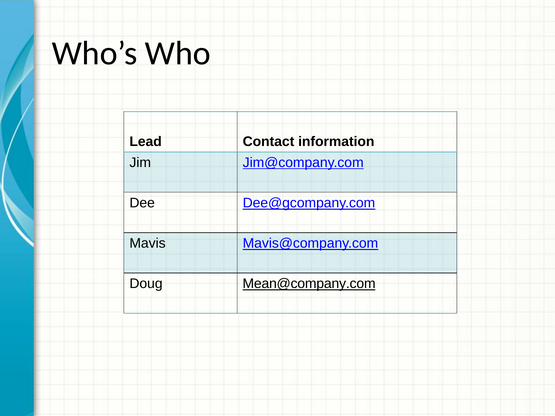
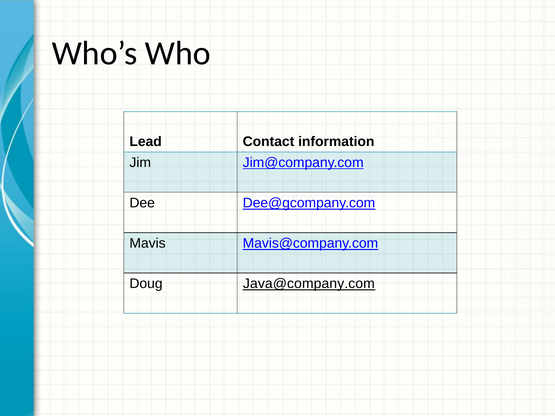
Mean@company.com: Mean@company.com -> Java@company.com (309, 284)
